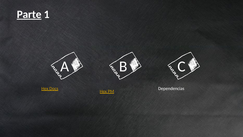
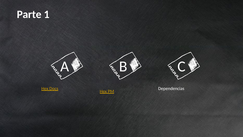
Parte underline: present -> none (29, 14)
